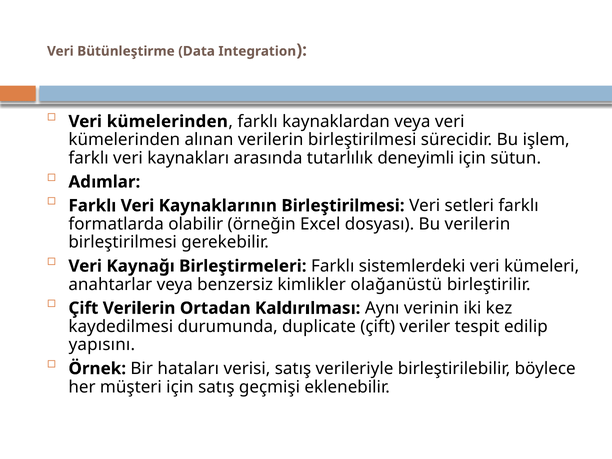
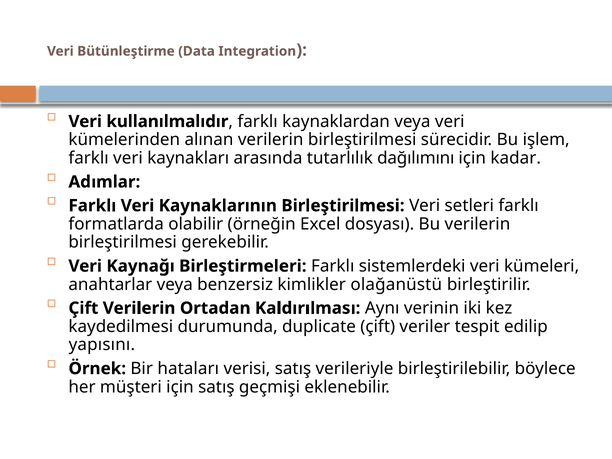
kümelerinden: kümelerinden -> kullanılmalıdır (167, 122)
deneyimli: deneyimli -> dağılımını (416, 158)
sütun: sütun -> kadar (516, 158)
